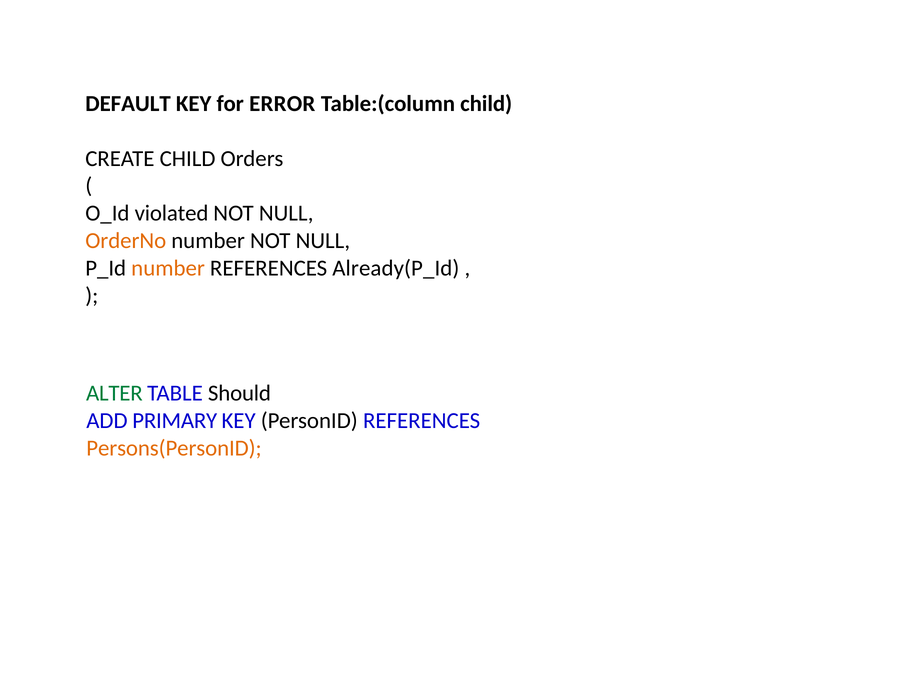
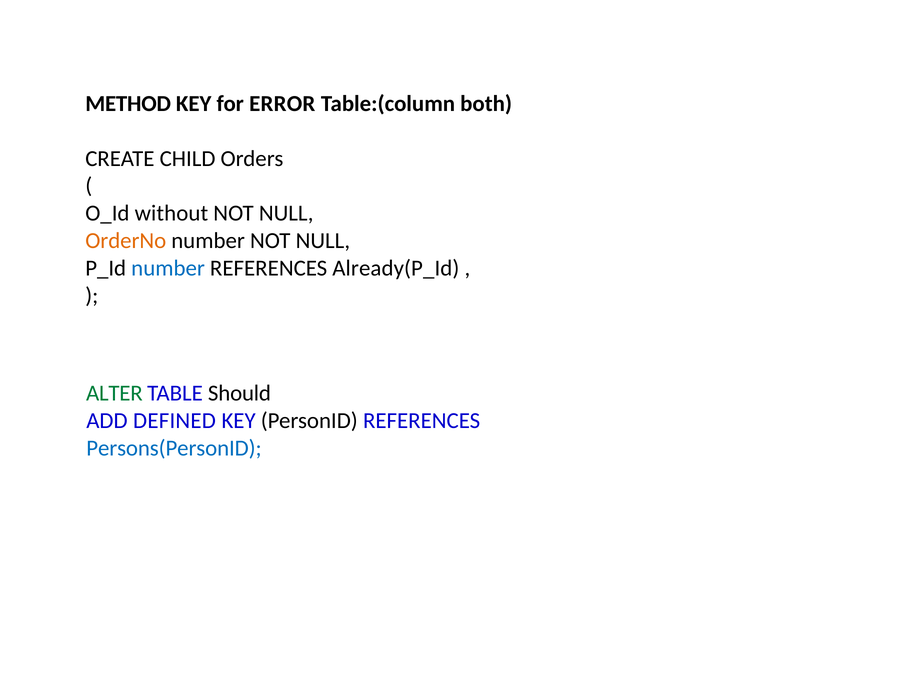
DEFAULT: DEFAULT -> METHOD (128, 104)
Table:(column child: child -> both (486, 104)
violated: violated -> without (171, 213)
number colour: orange -> blue (168, 268)
PRIMARY: PRIMARY -> DEFINED (175, 421)
Persons(PersonID colour: orange -> blue (174, 448)
